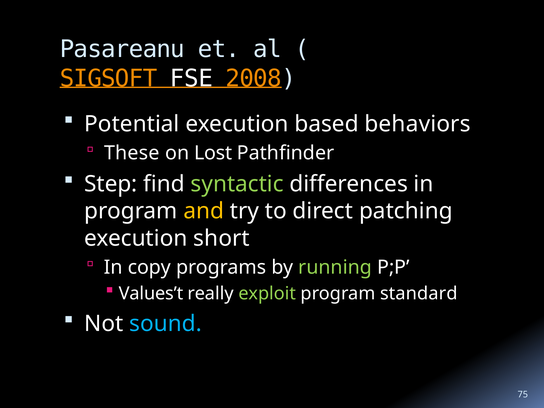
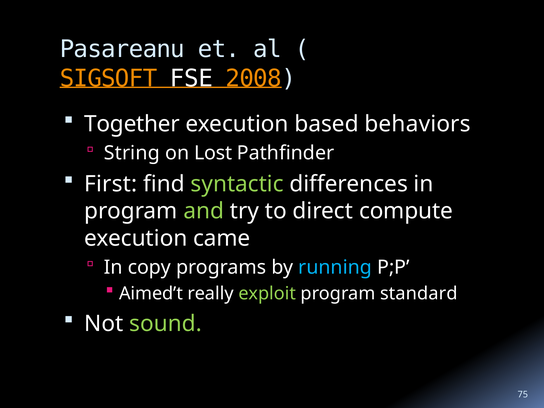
Potential: Potential -> Together (132, 124)
These: These -> String (132, 153)
Step: Step -> First (111, 184)
and colour: yellow -> light green (204, 211)
patching: patching -> compute (406, 211)
short: short -> came (222, 238)
running colour: light green -> light blue (335, 267)
Values’t: Values’t -> Aimed’t (151, 294)
sound colour: light blue -> light green (165, 324)
